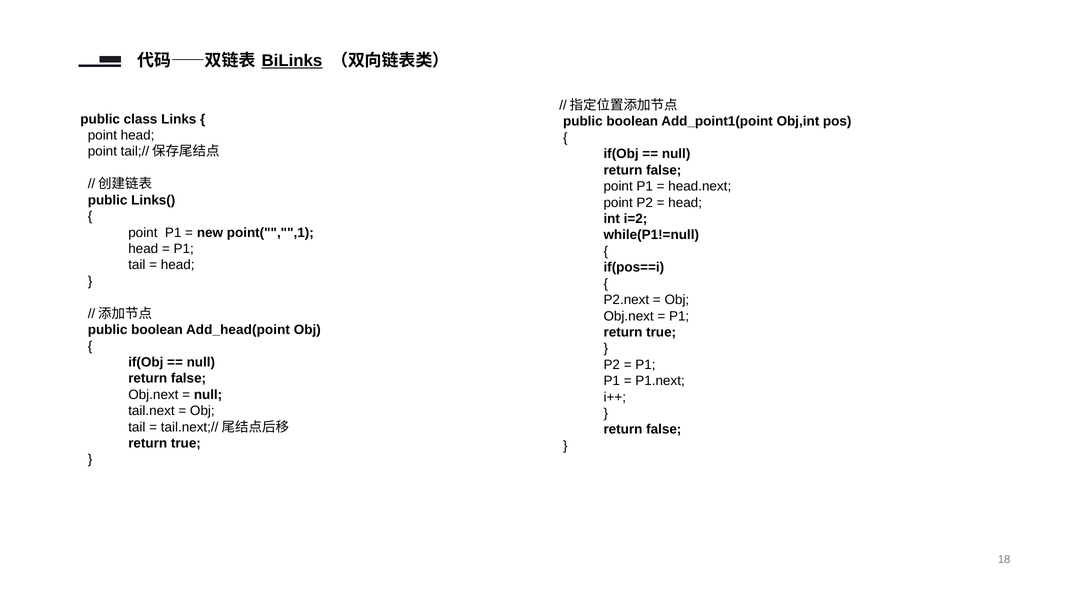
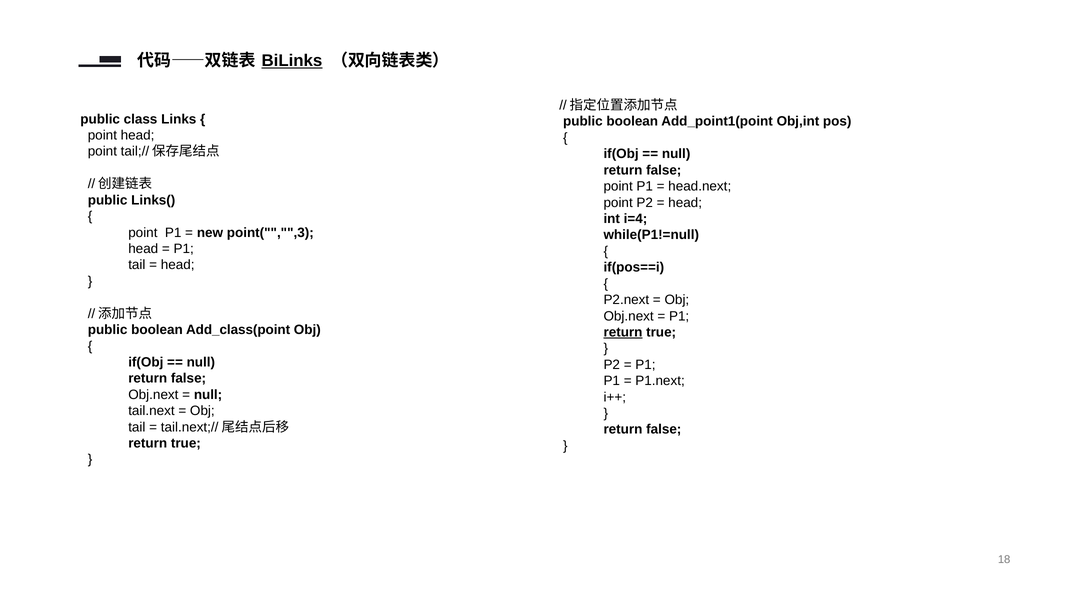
i=2: i=2 -> i=4 (635, 219)
point("","",1: point("","",1 -> point("","",3 (270, 232)
Add_head(point: Add_head(point -> Add_class(point (238, 330)
return underline: none -> present (623, 332)
